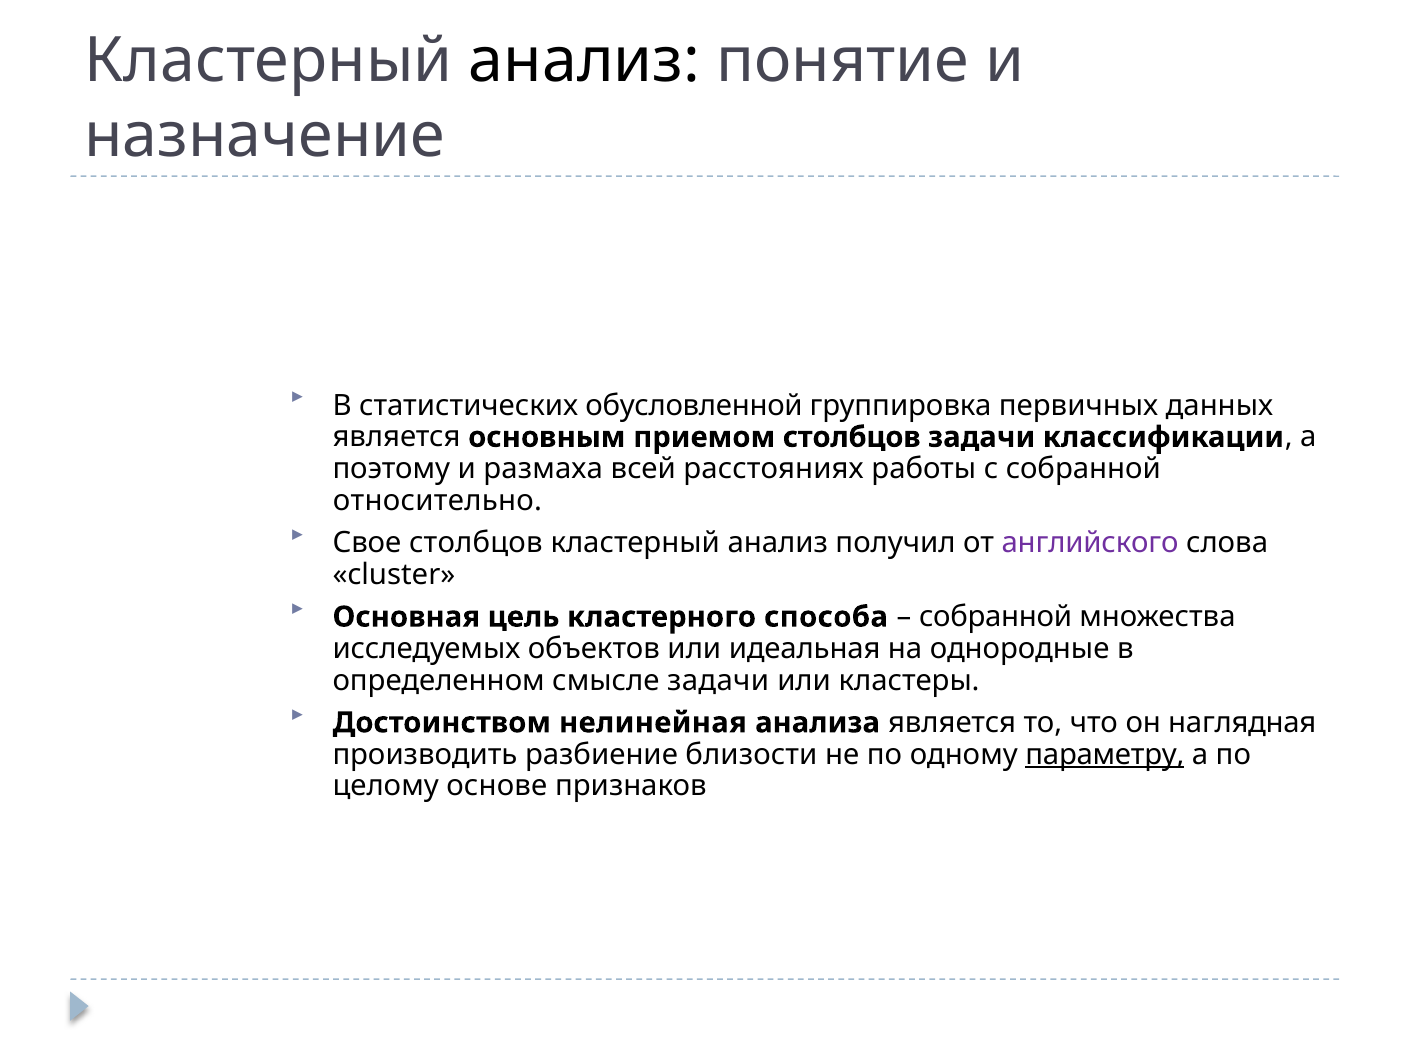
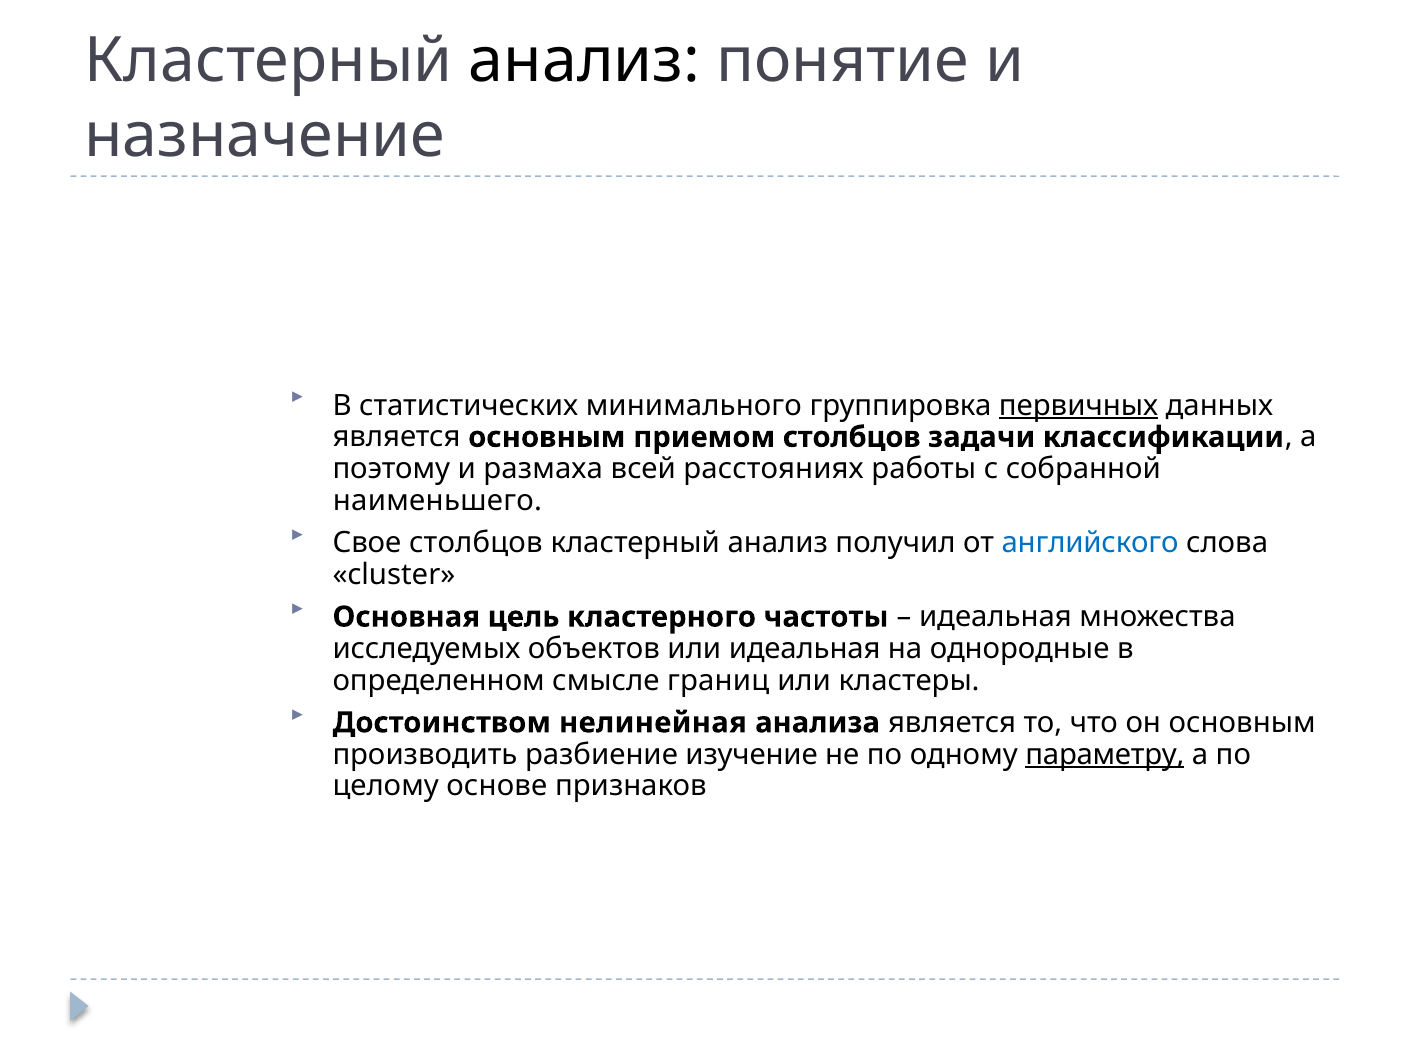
обусловленной: обусловленной -> минимального (694, 406)
первичных underline: none -> present (1079, 406)
относительно: относительно -> наименьшего (437, 501)
английского colour: purple -> blue (1090, 543)
способа: способа -> частоты (826, 617)
собранной: собранной -> идеальная (995, 617)
смысле задачи: задачи -> границ (718, 681)
он наглядная: наглядная -> основным (1242, 723)
близости: близости -> изучение (752, 755)
